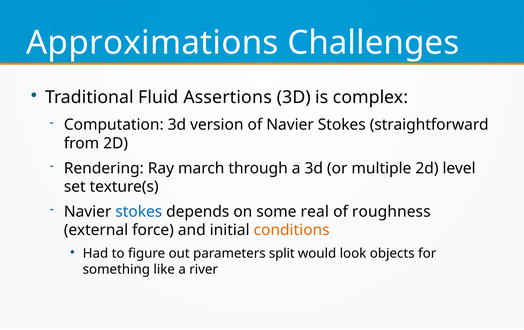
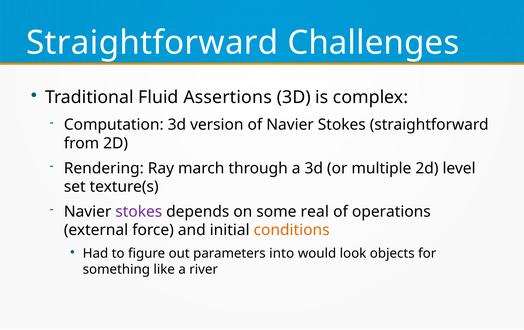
Approximations: Approximations -> Straightforward (152, 43)
stokes colour: blue -> purple (139, 212)
roughness: roughness -> operations (391, 212)
split: split -> into (282, 254)
